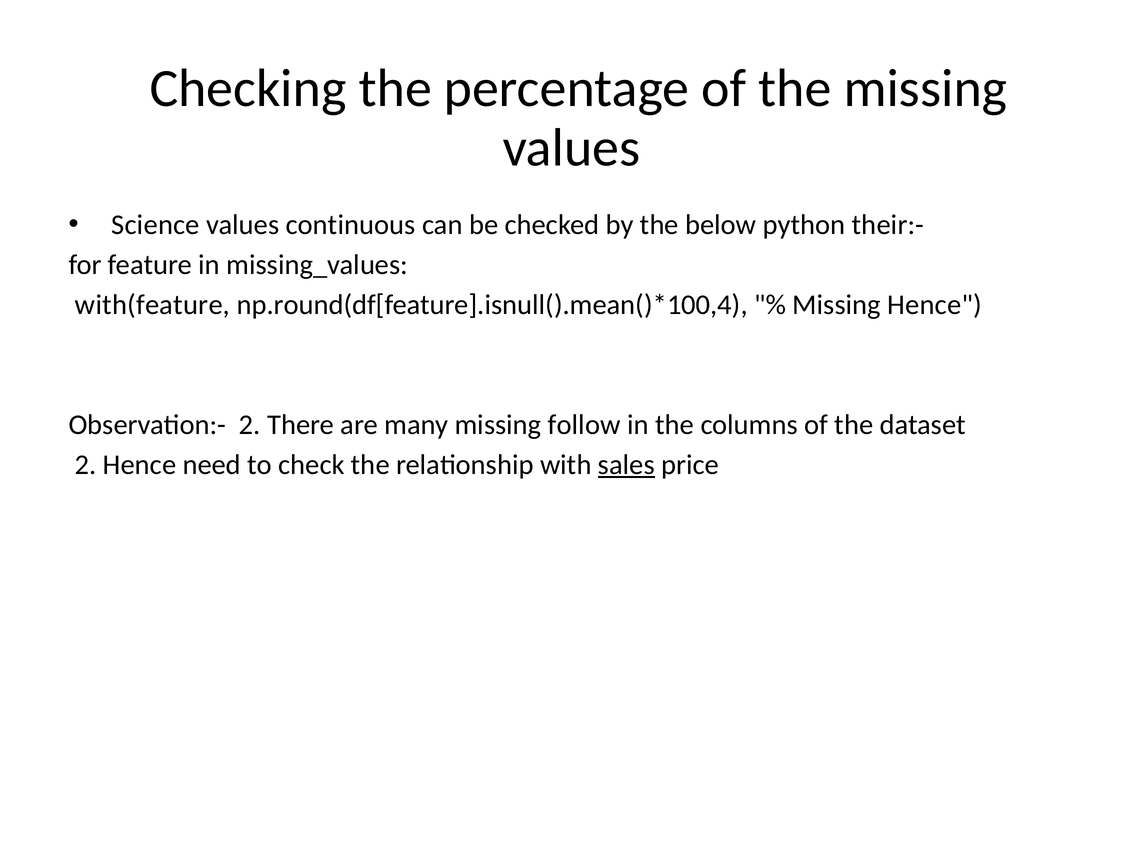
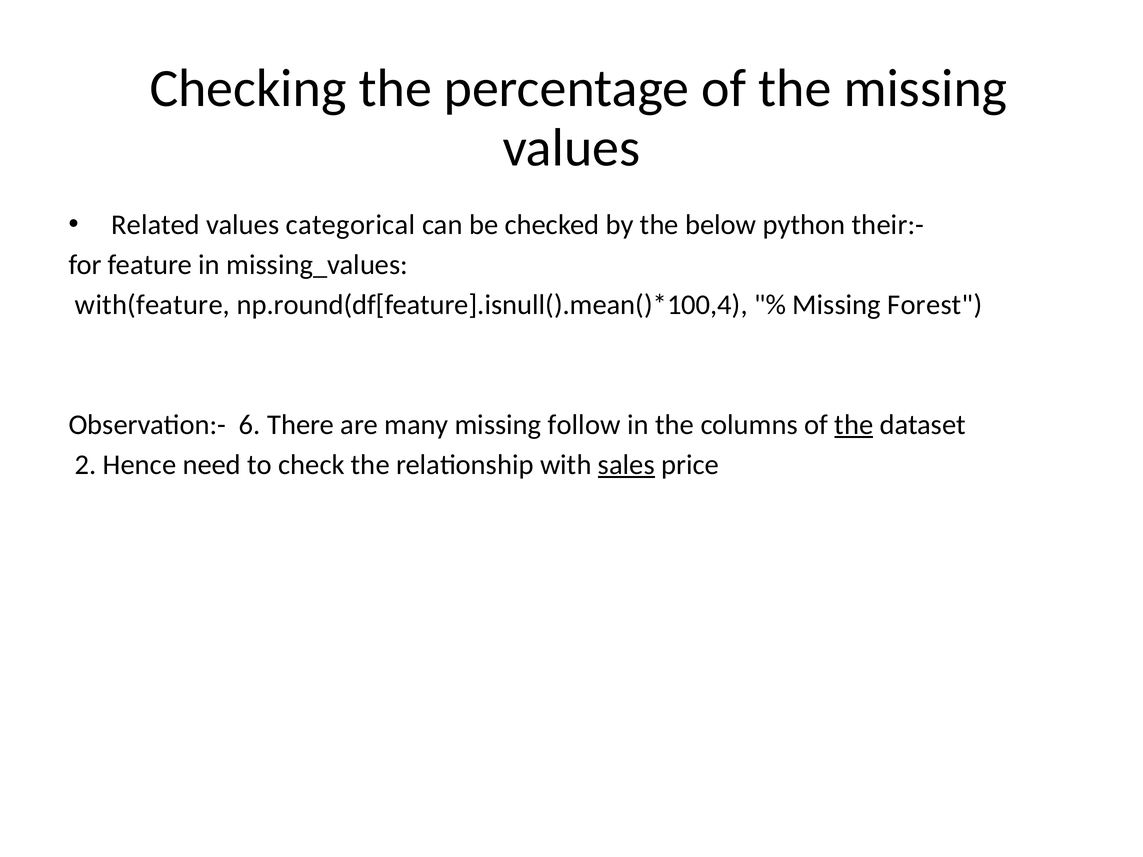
Science: Science -> Related (156, 225)
continuous: continuous -> categorical (351, 225)
Missing Hence: Hence -> Forest (935, 305)
Observation:- 2: 2 -> 6 (250, 425)
the underline: none -> present (854, 425)
